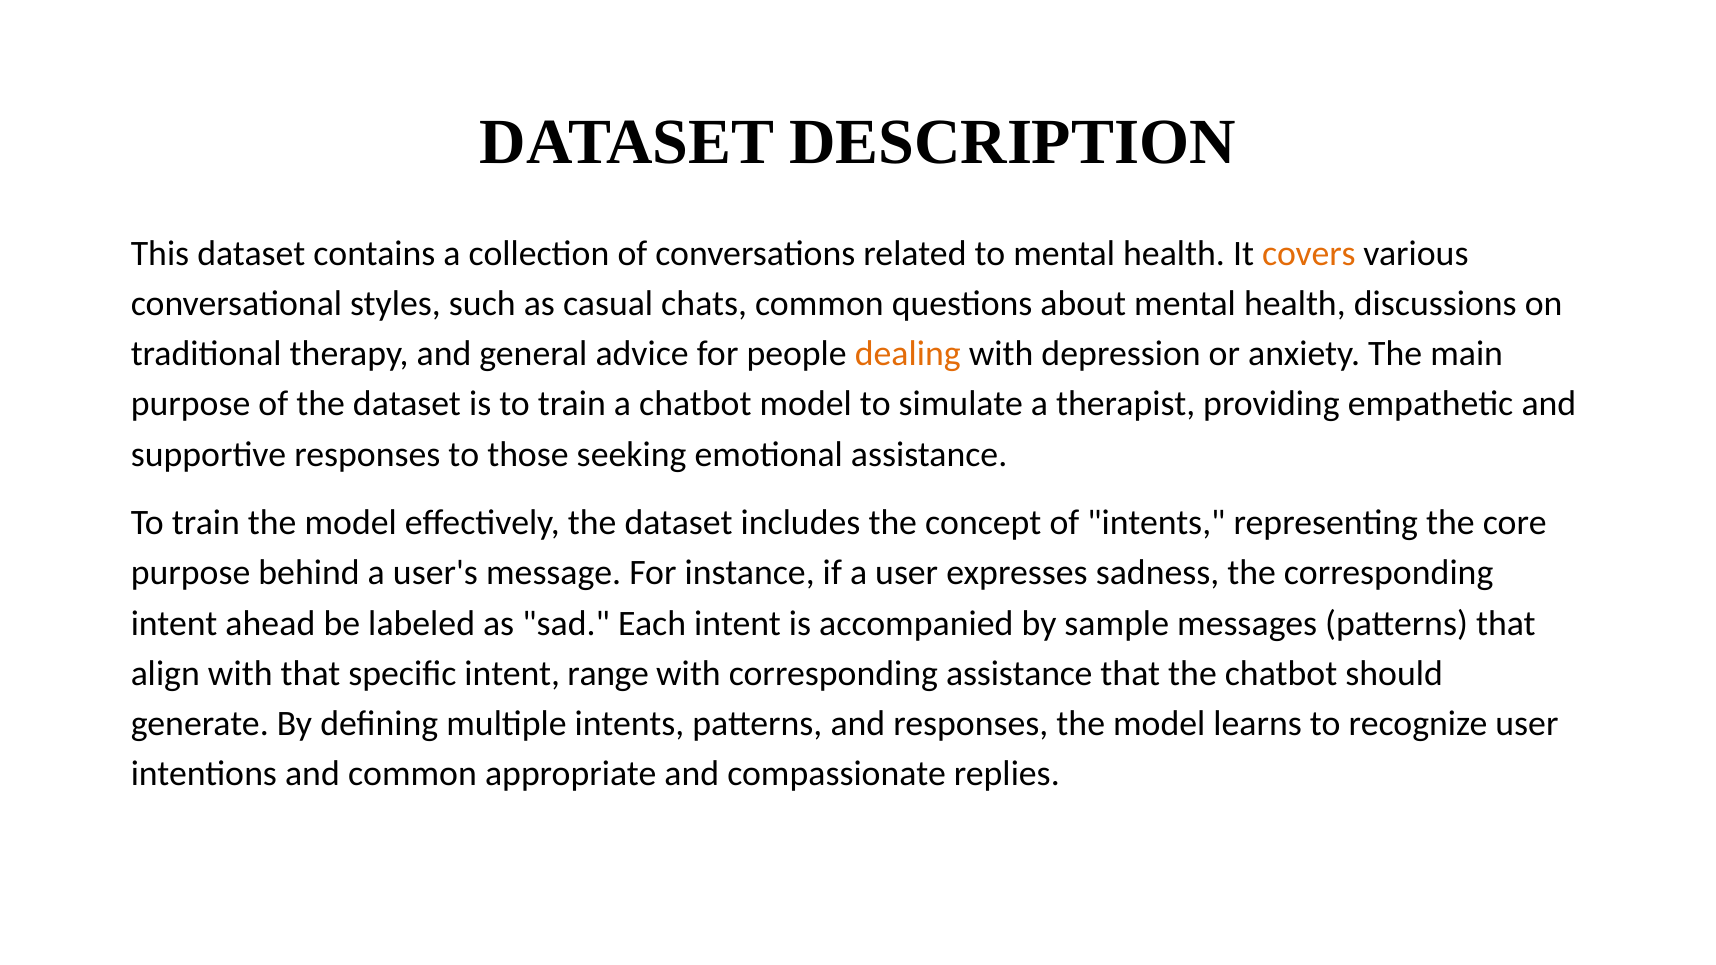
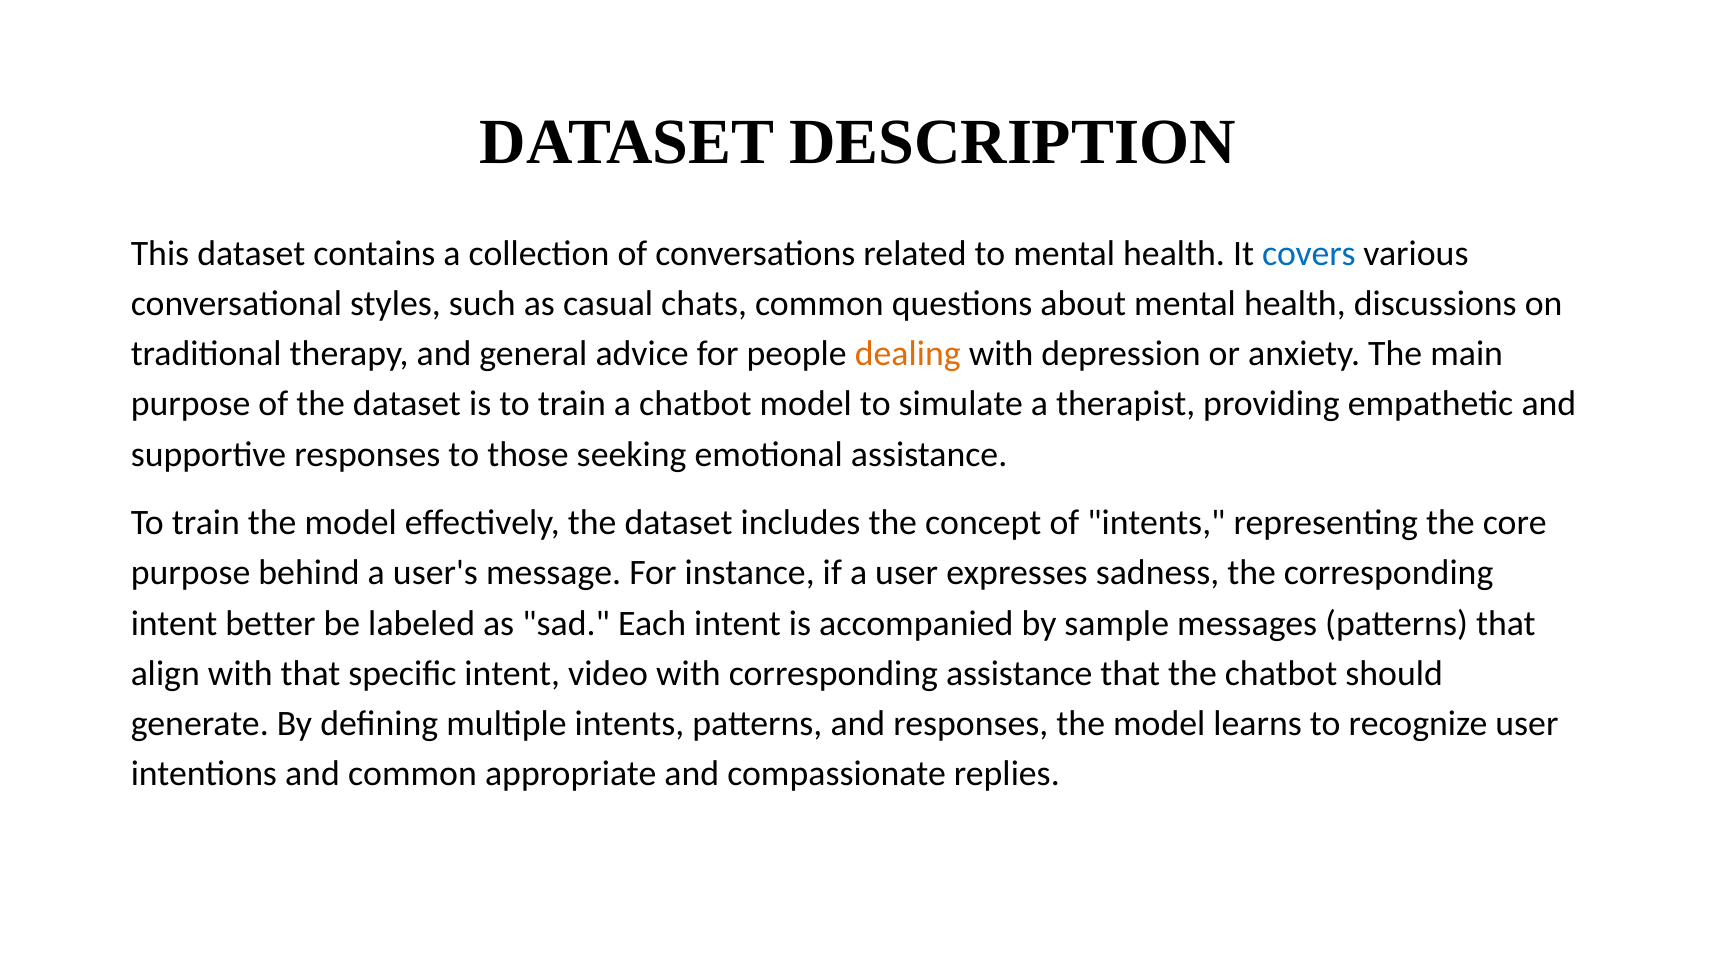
covers colour: orange -> blue (1309, 253)
ahead: ahead -> better (270, 623)
range: range -> video (608, 674)
